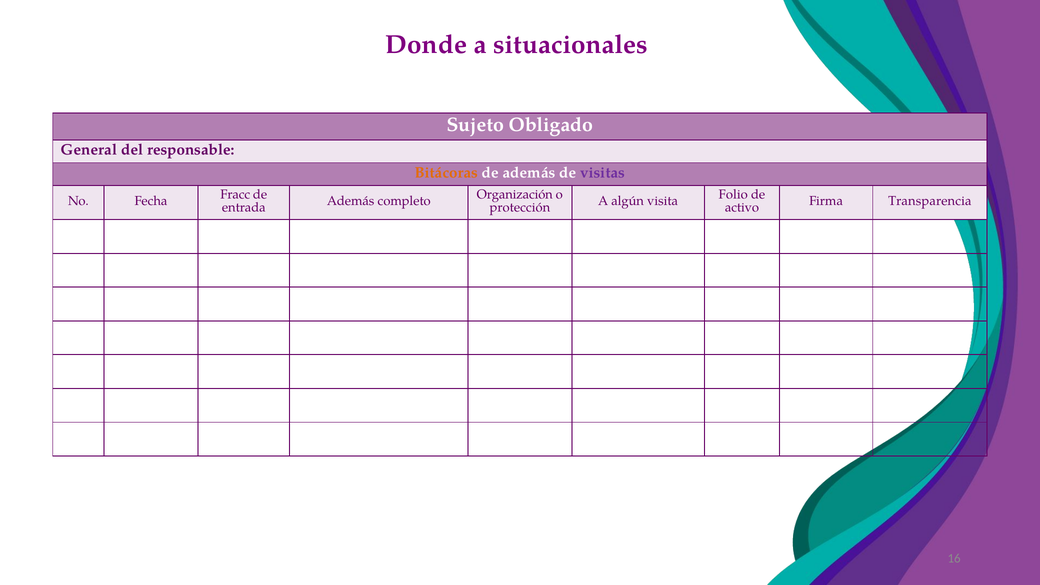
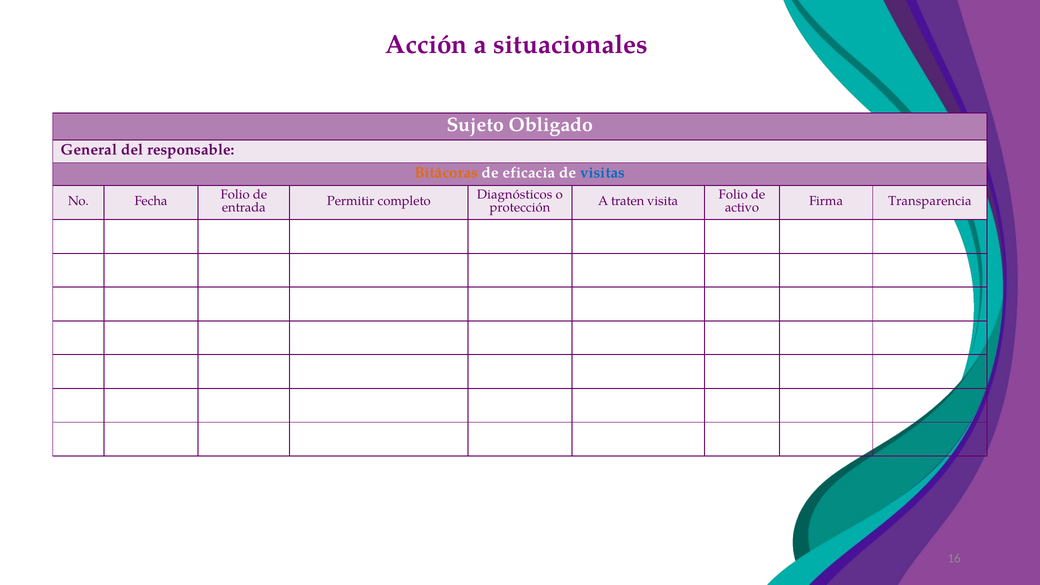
Donde: Donde -> Acción (426, 45)
de además: además -> eficacia (529, 173)
visitas colour: purple -> blue (603, 173)
Fracc: Fracc -> Folio (235, 195)
Organización: Organización -> Diagnósticos (515, 195)
Además: Además -> Permitir (351, 201)
algún: algún -> traten (628, 201)
